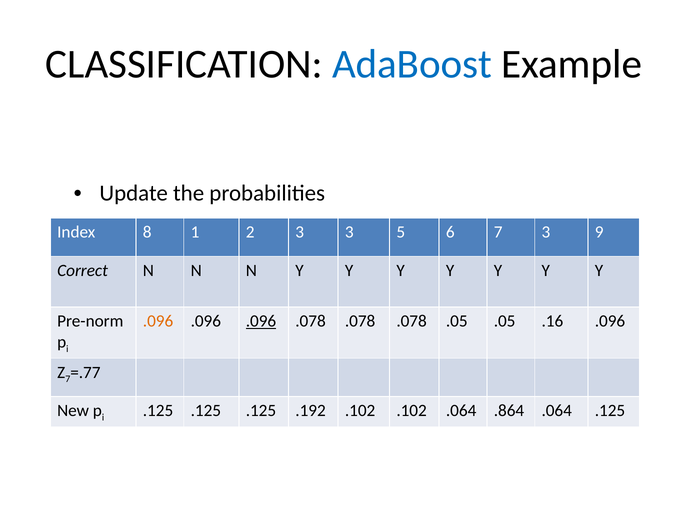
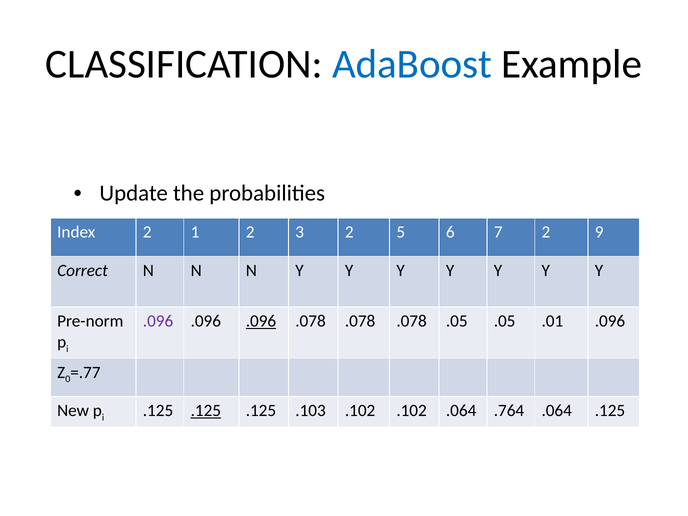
Index 8: 8 -> 2 (147, 232)
3 3: 3 -> 2 (349, 232)
7 3: 3 -> 2 (546, 232)
.096 colour: orange -> purple (158, 321)
.16: .16 -> .01 (552, 321)
7: 7 -> 0 (68, 379)
.125 underline: none -> present (206, 411)
.192: .192 -> .103 (311, 411)
.864: .864 -> .764 (509, 411)
